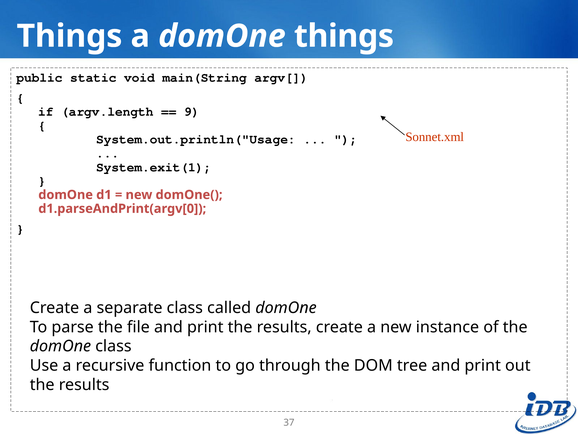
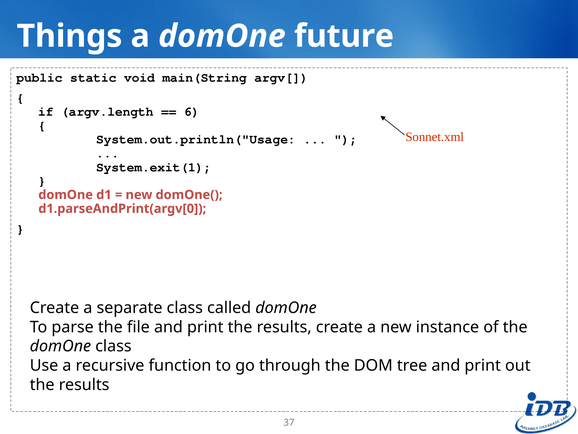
domOne things: things -> future (344, 36)
9: 9 -> 6 (192, 112)
